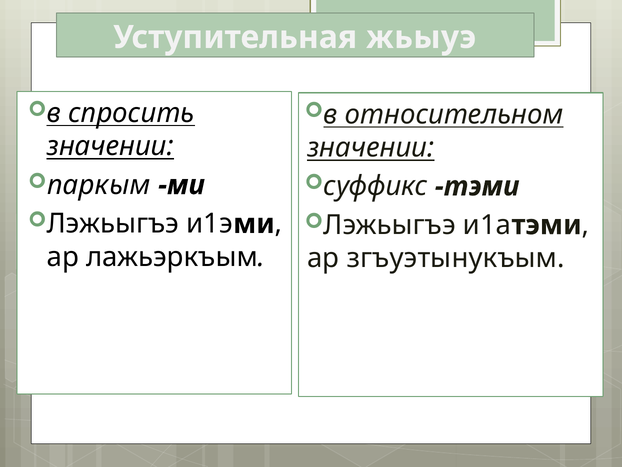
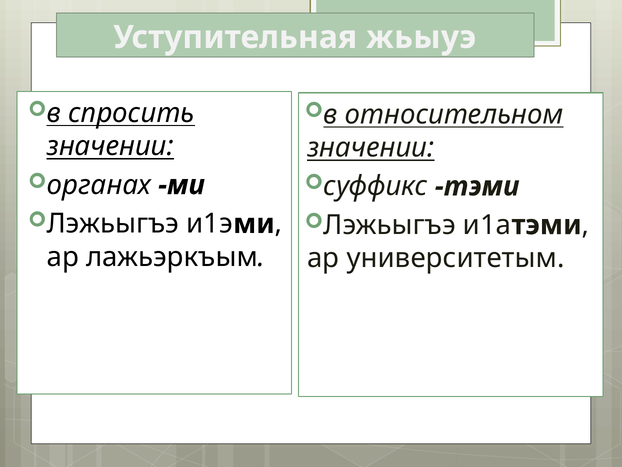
паркым: паркым -> органах (99, 185)
згъуэтынукъым: згъуэтынукъым -> университетым (456, 258)
